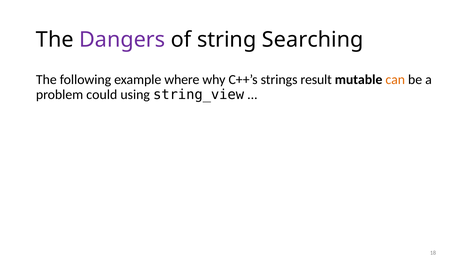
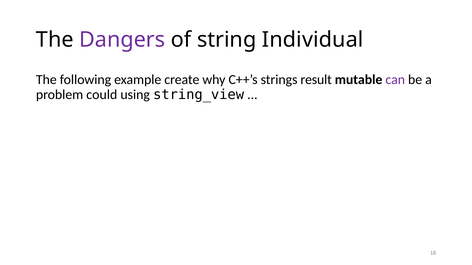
Searching: Searching -> Individual (313, 40)
where: where -> create (182, 80)
can colour: orange -> purple (395, 80)
